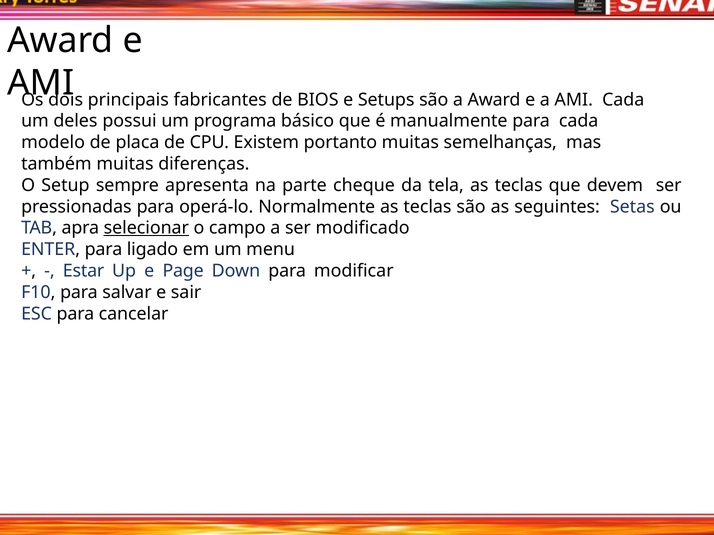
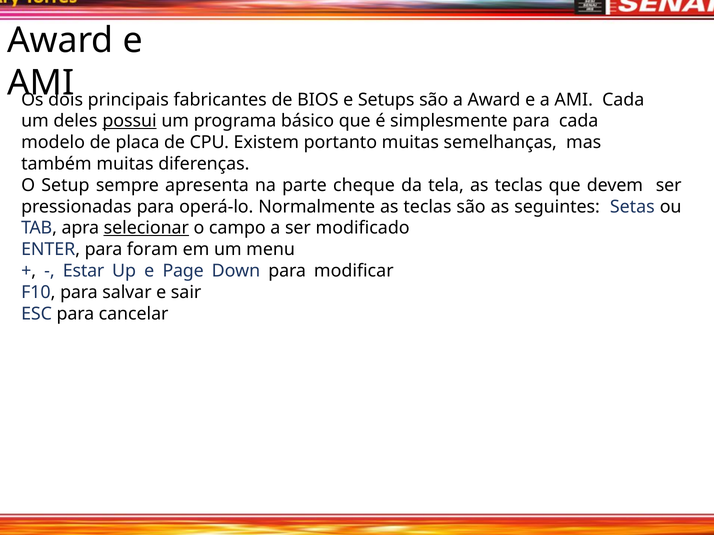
possui underline: none -> present (130, 121)
manualmente: manualmente -> simplesmente (449, 121)
ligado: ligado -> foram (152, 250)
